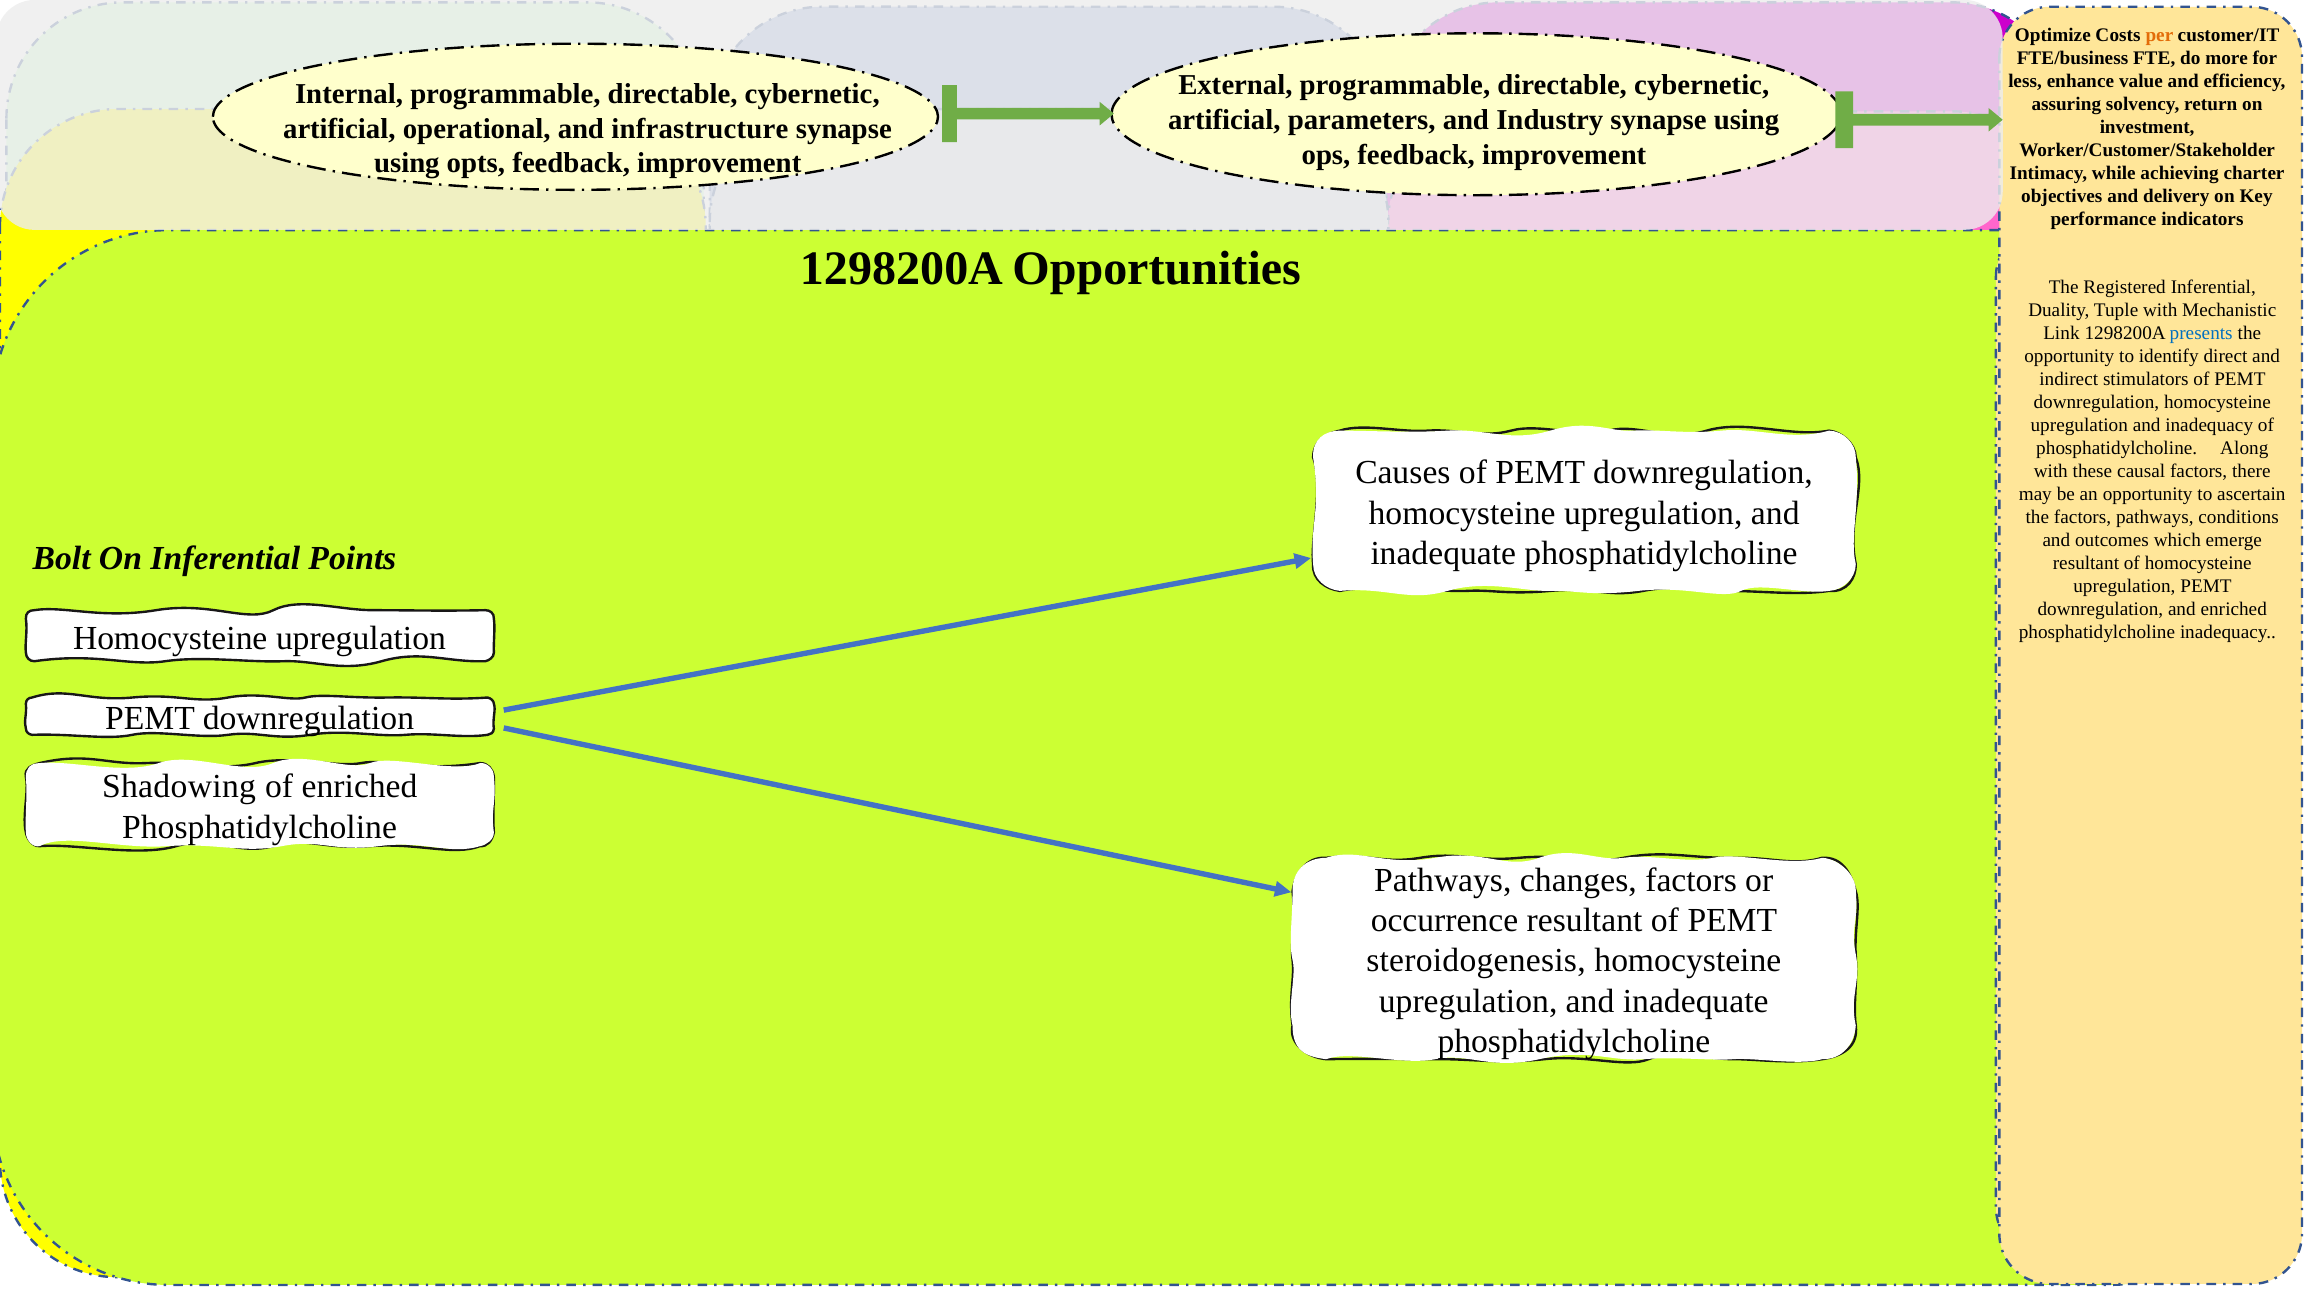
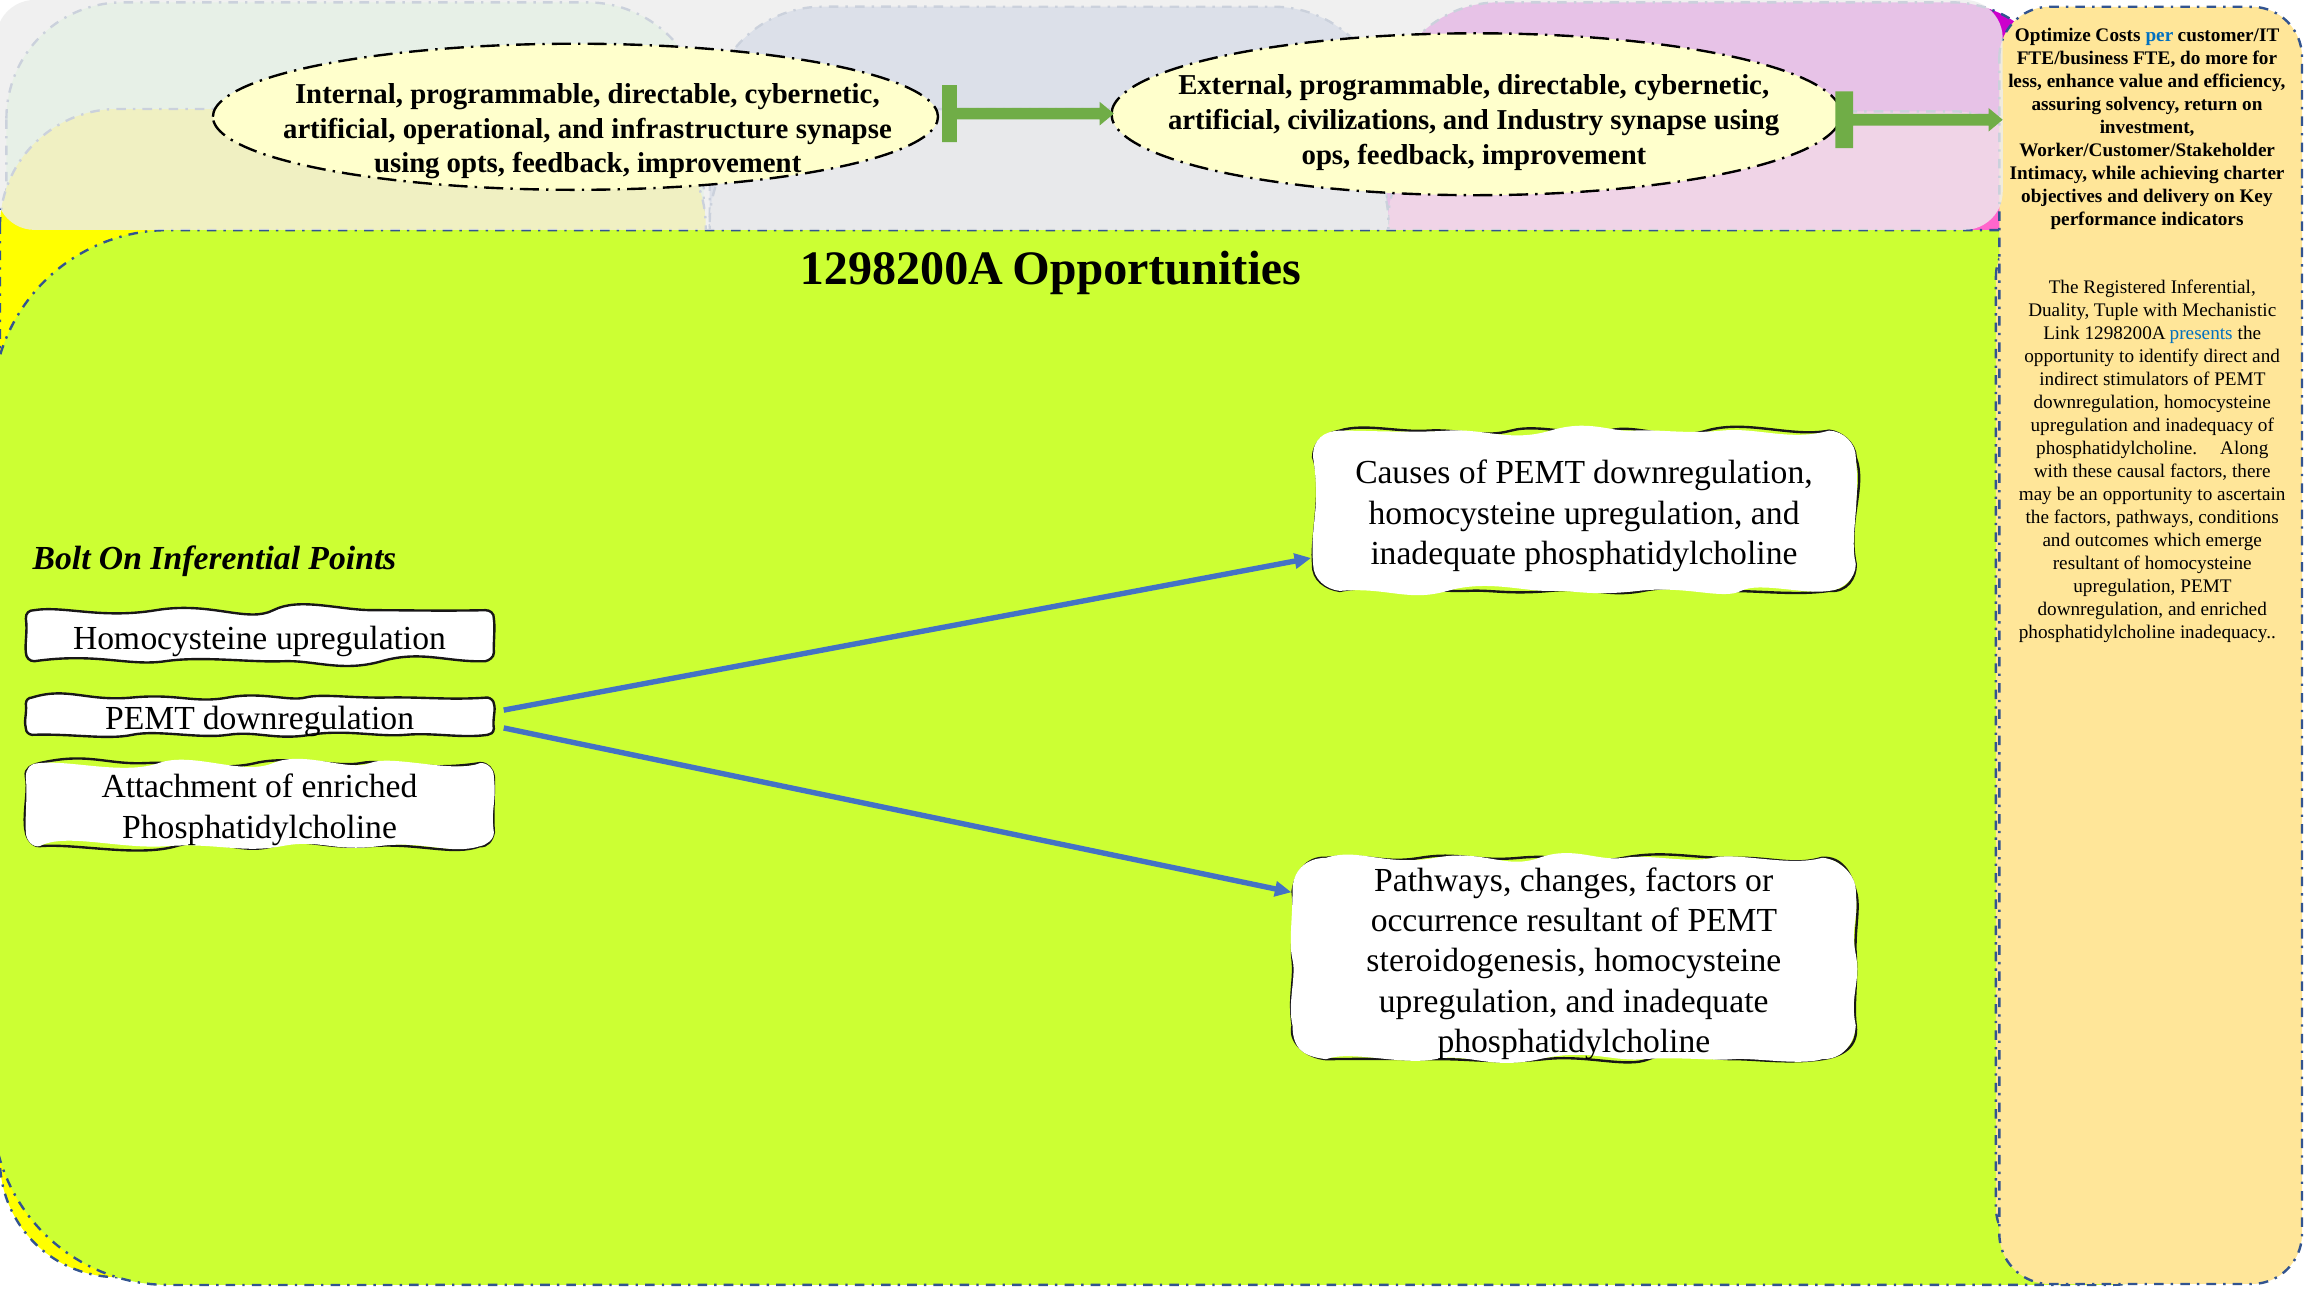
per colour: orange -> blue (2159, 35)
parameters: parameters -> civilizations (1362, 120)
Shadowing: Shadowing -> Attachment (179, 787)
